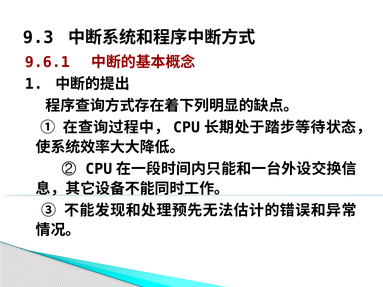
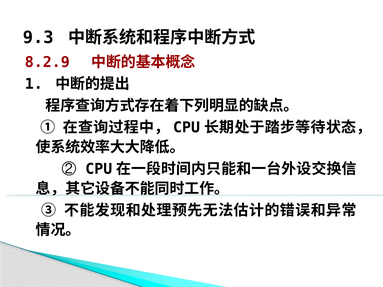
9.6.1: 9.6.1 -> 8.2.9 (47, 62)
